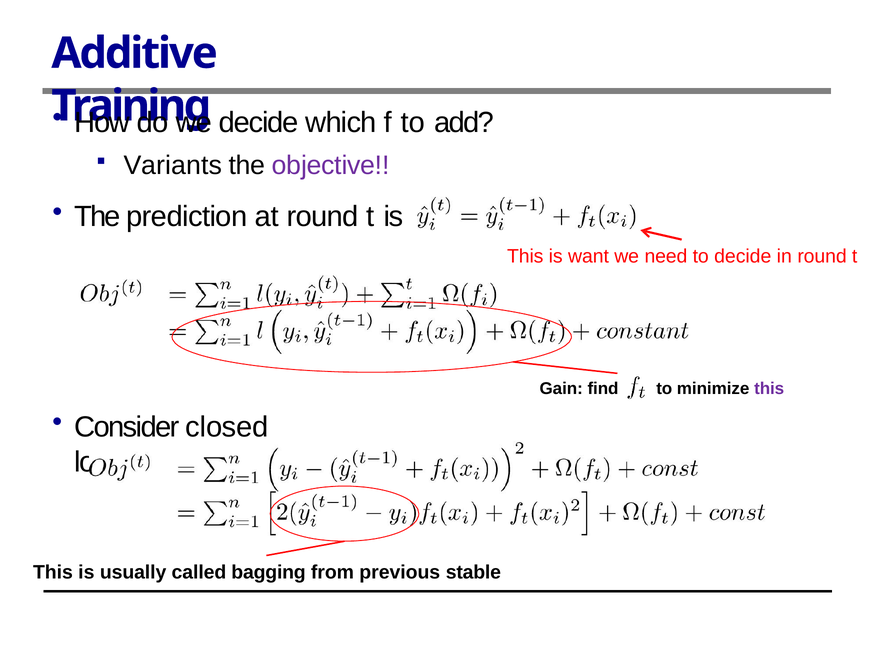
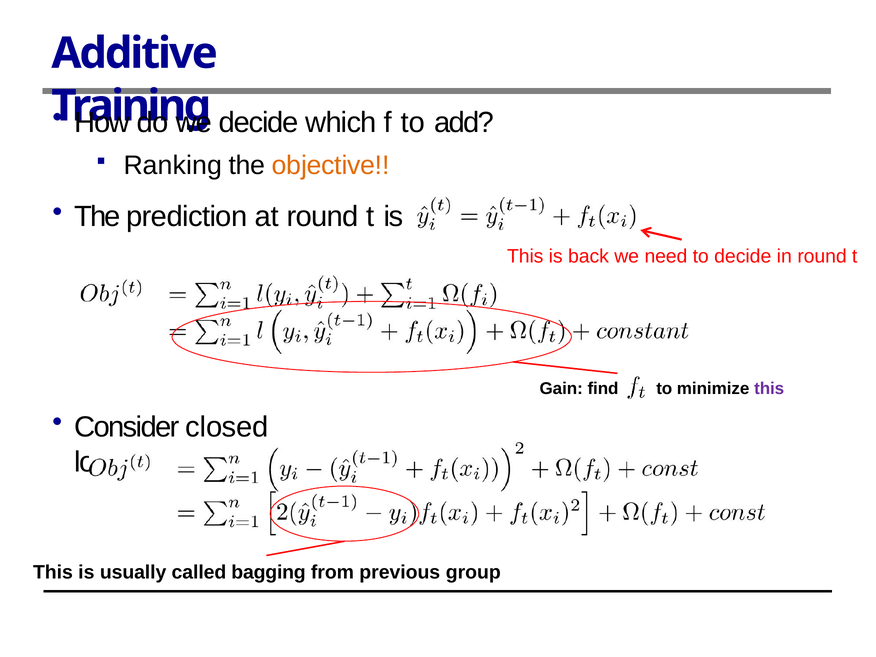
Variants: Variants -> Ranking (173, 166)
objective colour: purple -> orange (331, 166)
want: want -> back (588, 256)
stable: stable -> group (473, 572)
